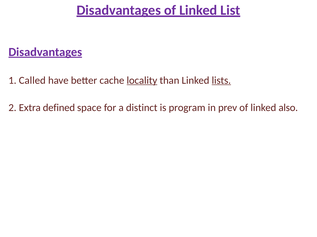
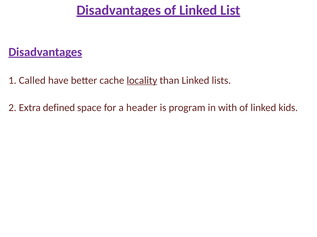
lists underline: present -> none (221, 81)
distinct: distinct -> header (142, 108)
prev: prev -> with (228, 108)
also: also -> kids (288, 108)
